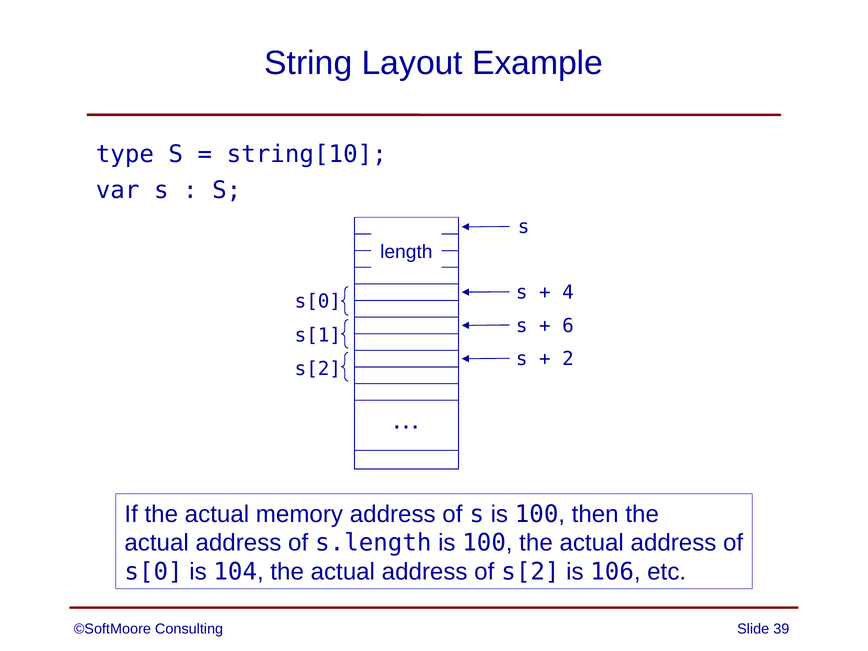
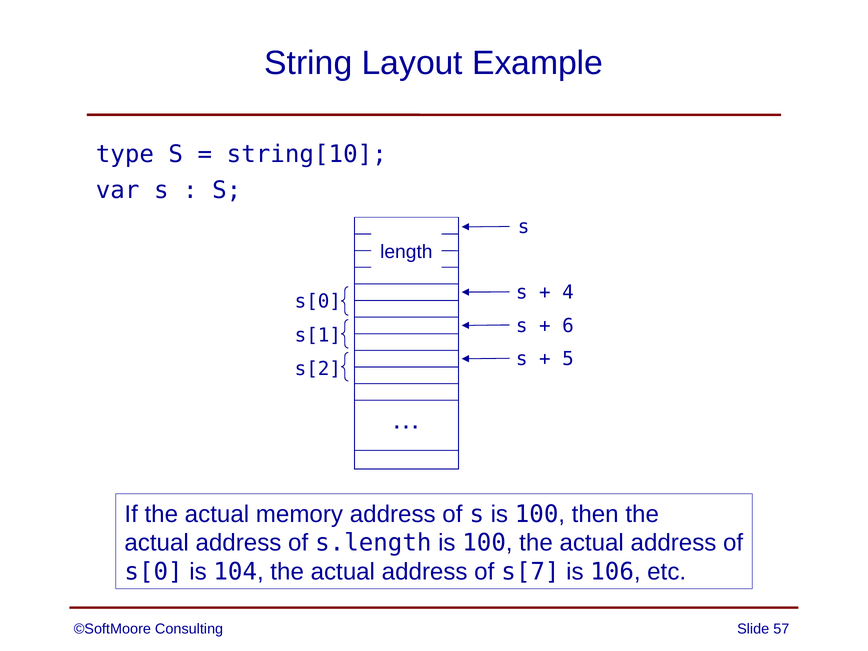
2: 2 -> 5 (568, 359)
of s[2: s[2 -> s[7 (530, 572)
39: 39 -> 57 (781, 629)
